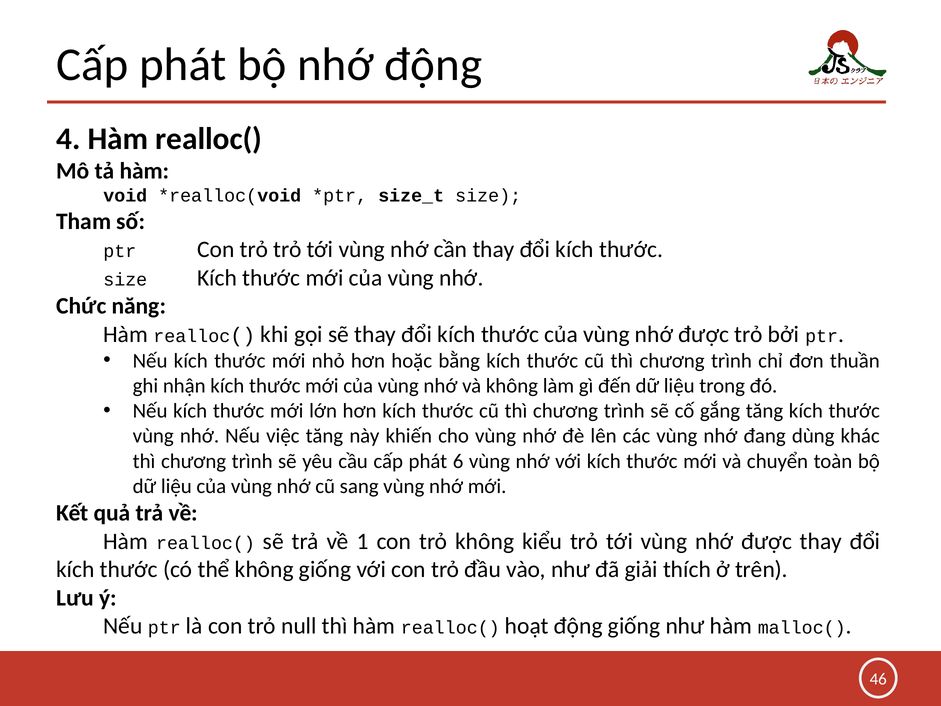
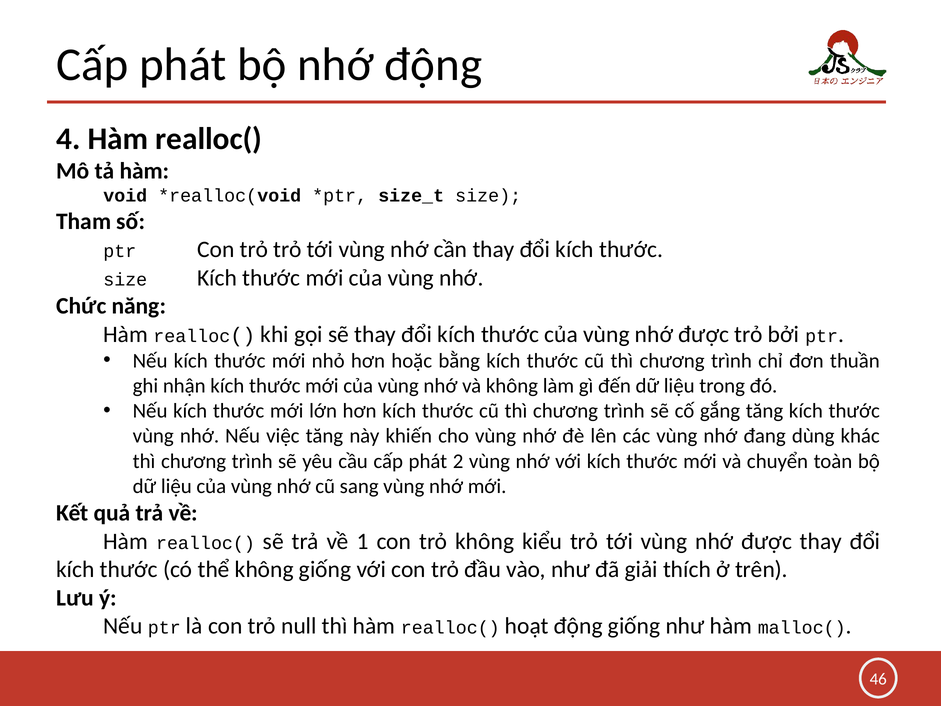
6: 6 -> 2 (458, 461)
